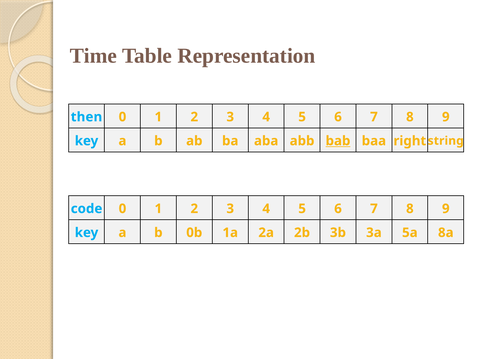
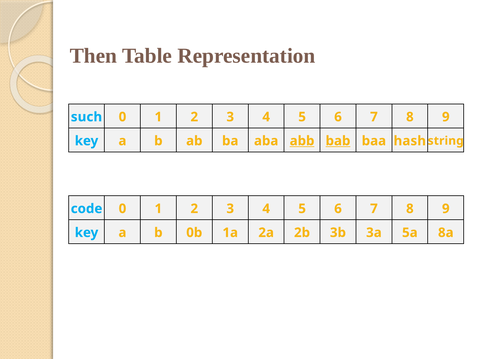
Time: Time -> Then (93, 56)
then: then -> such (86, 117)
abb underline: none -> present (302, 141)
right: right -> hash (410, 141)
